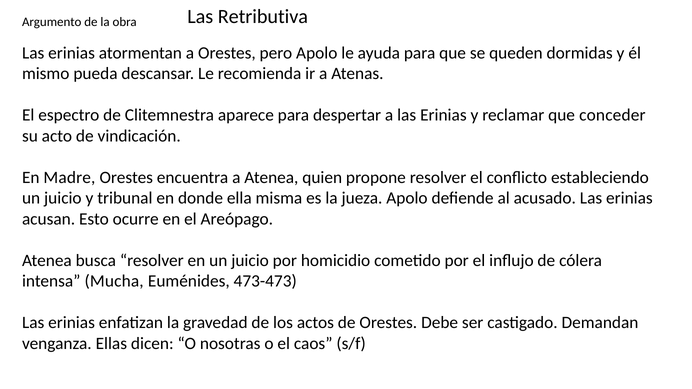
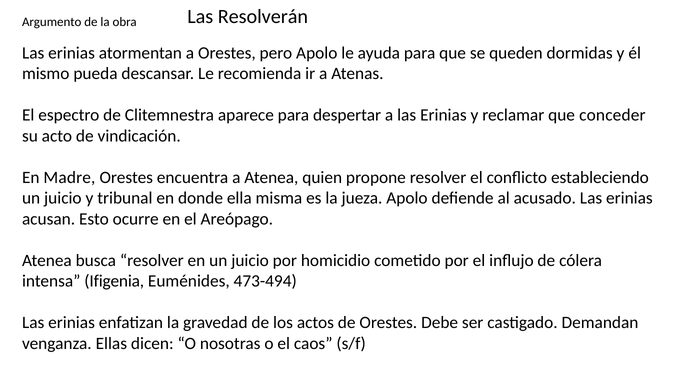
Retributiva: Retributiva -> Resolverán (263, 17)
Mucha: Mucha -> Ifigenia (114, 281)
473-473: 473-473 -> 473-494 (265, 281)
